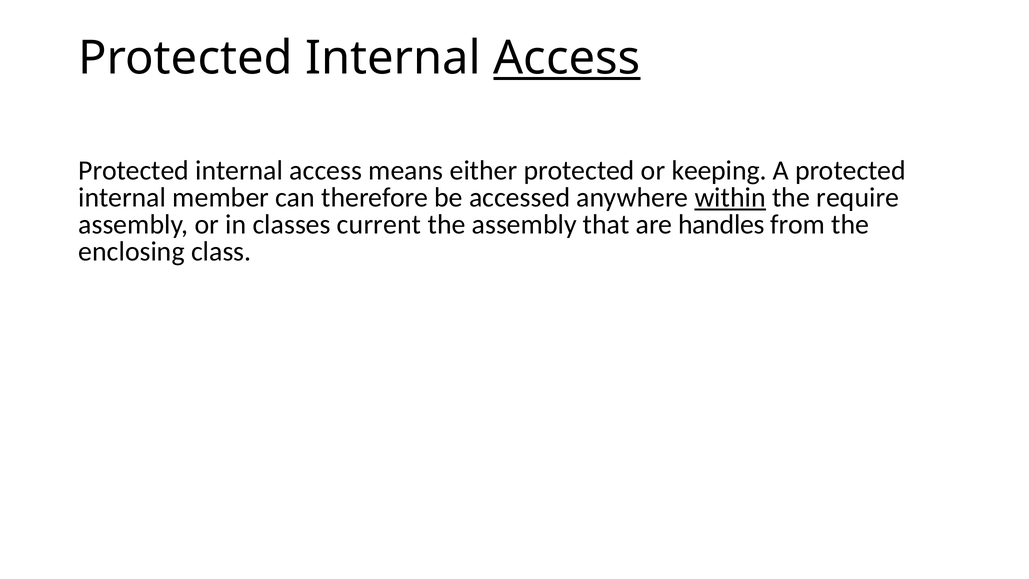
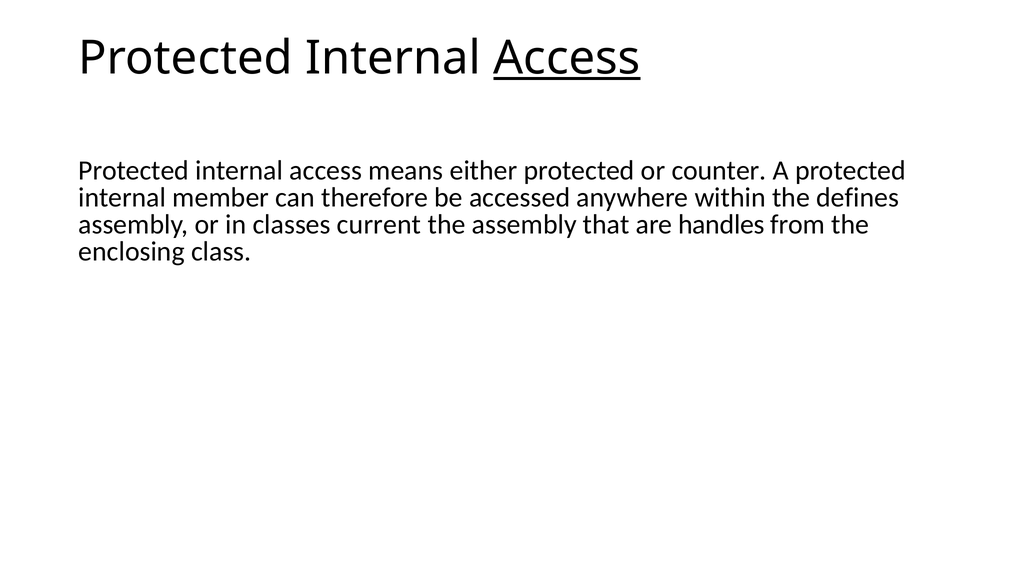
keeping: keeping -> counter (719, 170)
within underline: present -> none (730, 197)
require: require -> defines (858, 197)
